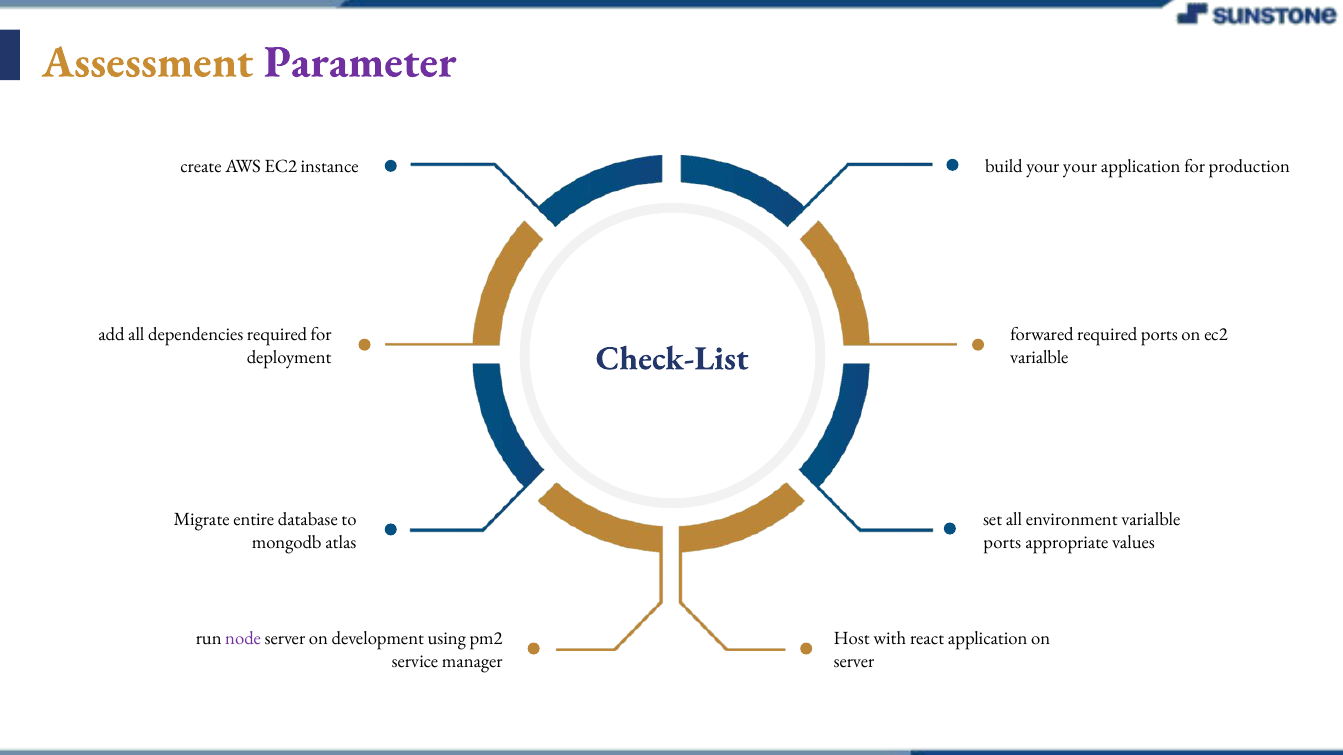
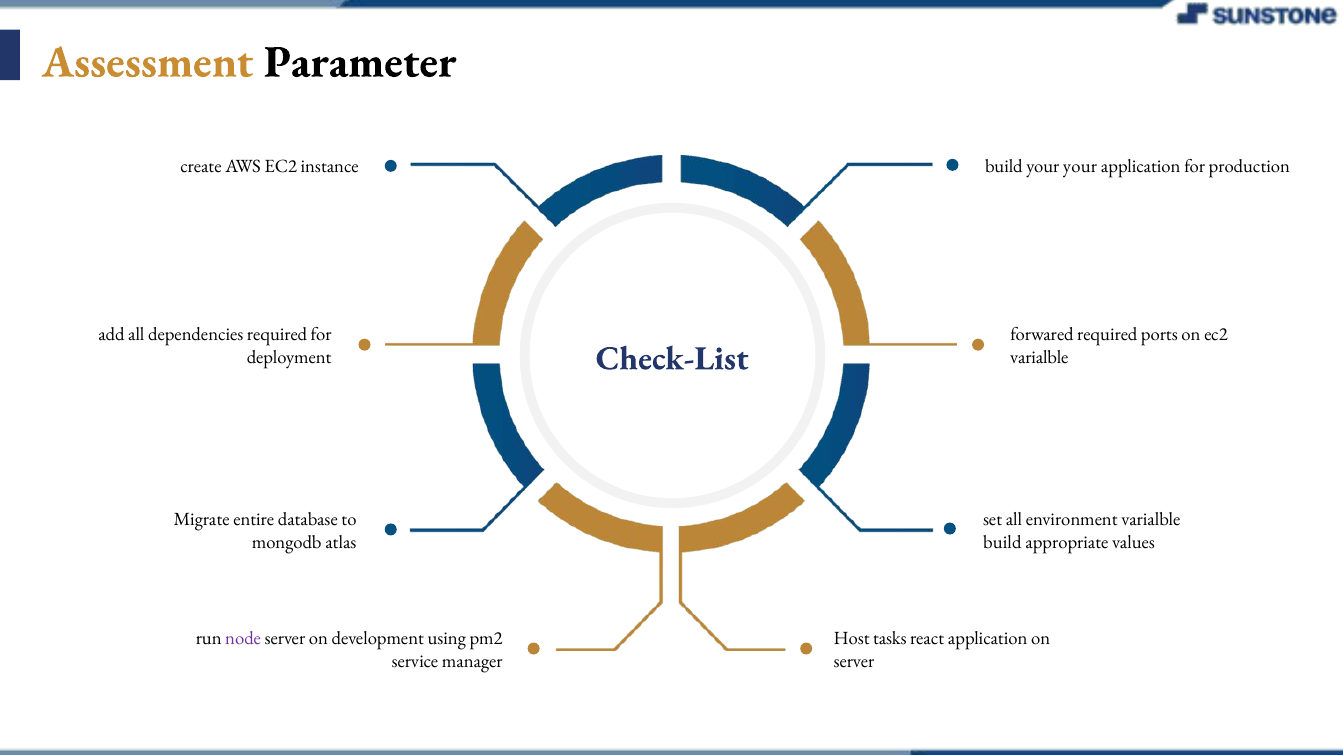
Parameter colour: purple -> black (360, 62)
ports: ports -> build (1002, 543)
with: with -> tasks (890, 639)
